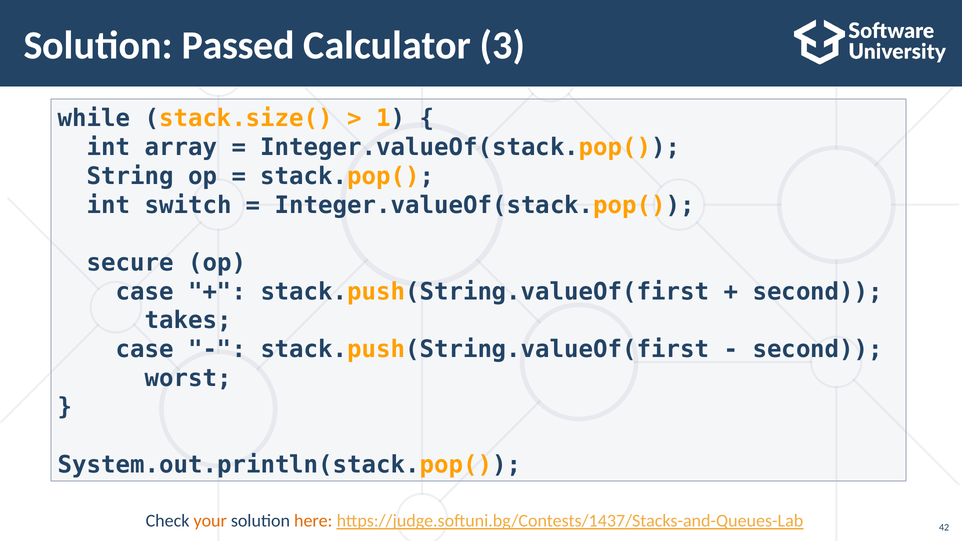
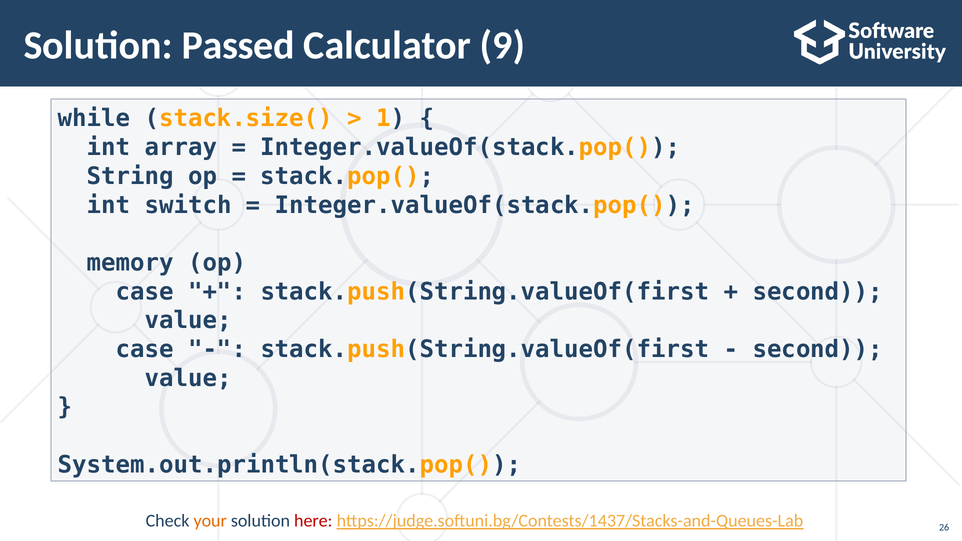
3: 3 -> 9 (502, 46)
secure: secure -> memory (130, 263)
takes: takes -> value (188, 321)
worst: worst -> value (188, 378)
here colour: orange -> red (313, 521)
42: 42 -> 26 (944, 528)
